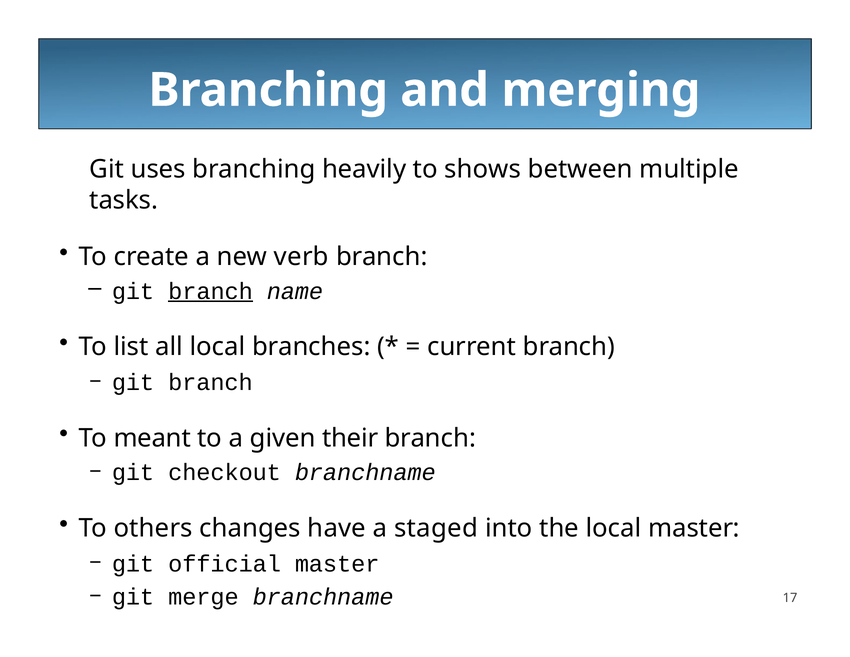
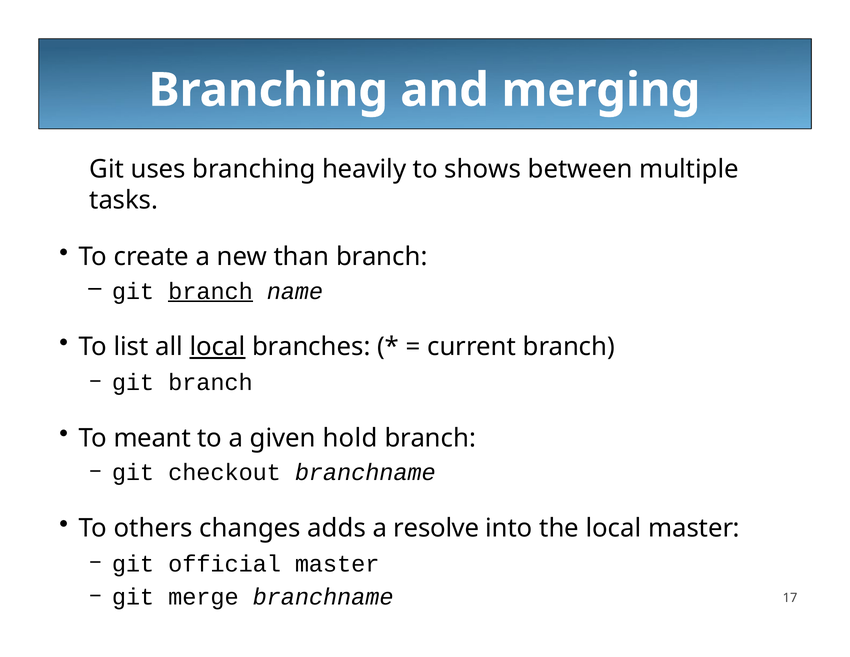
verb: verb -> than (302, 257)
local underline: none -> present (218, 347)
their: their -> hold (350, 438)
have: have -> adds (337, 528)
staged: staged -> resolve (436, 528)
